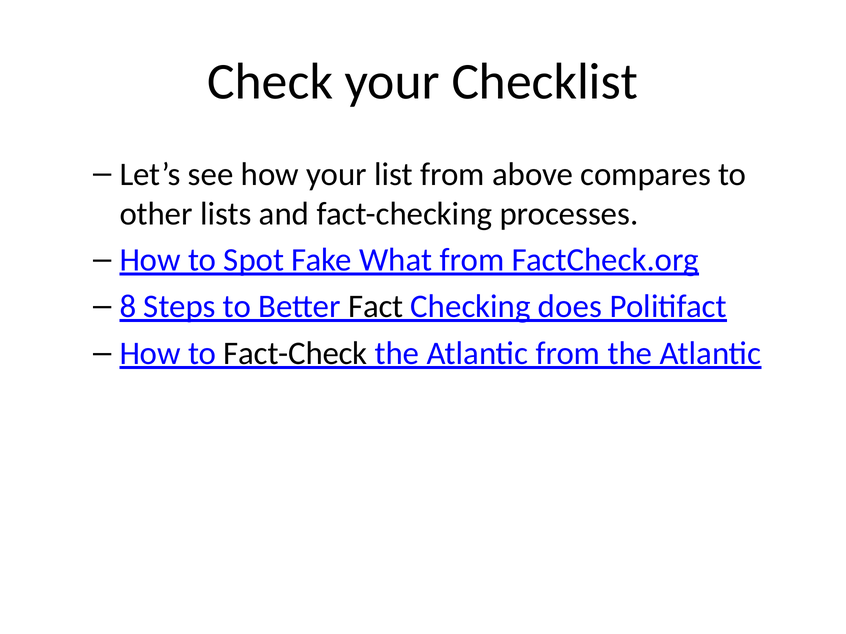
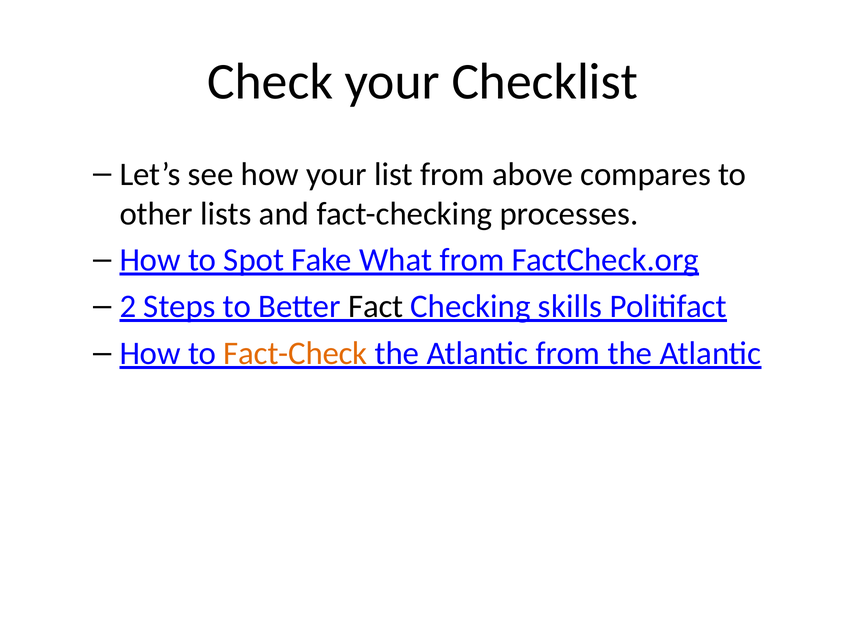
8: 8 -> 2 (128, 307)
does: does -> skills (570, 307)
Fact-Check colour: black -> orange (295, 354)
